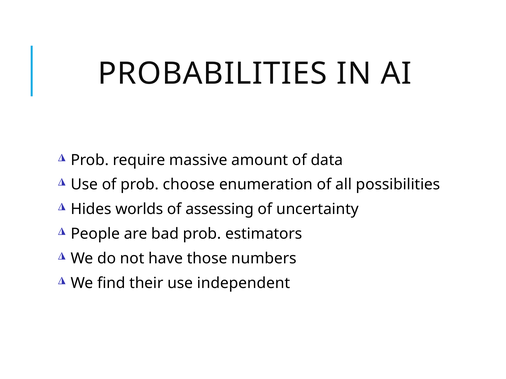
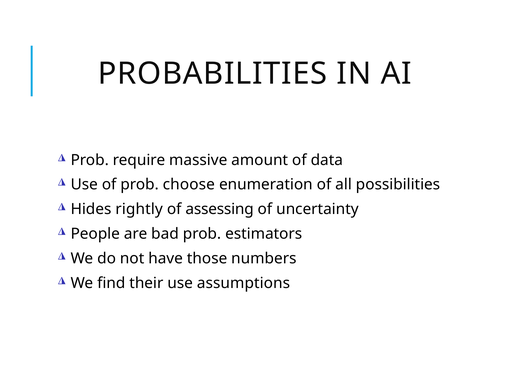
worlds: worlds -> rightly (139, 210)
independent: independent -> assumptions (243, 284)
